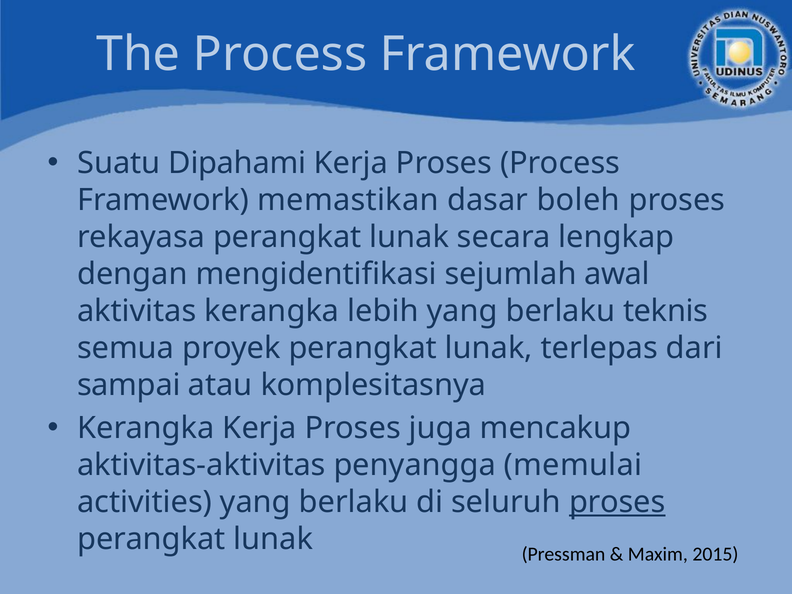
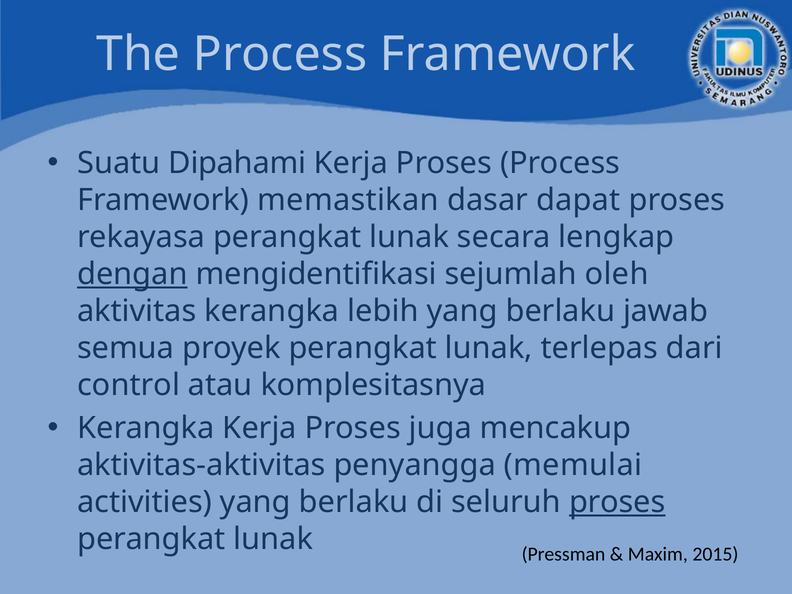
boleh: boleh -> dapat (578, 200)
dengan underline: none -> present (132, 274)
awal: awal -> oleh (617, 274)
teknis: teknis -> jawab (666, 311)
sampai: sampai -> control (129, 385)
